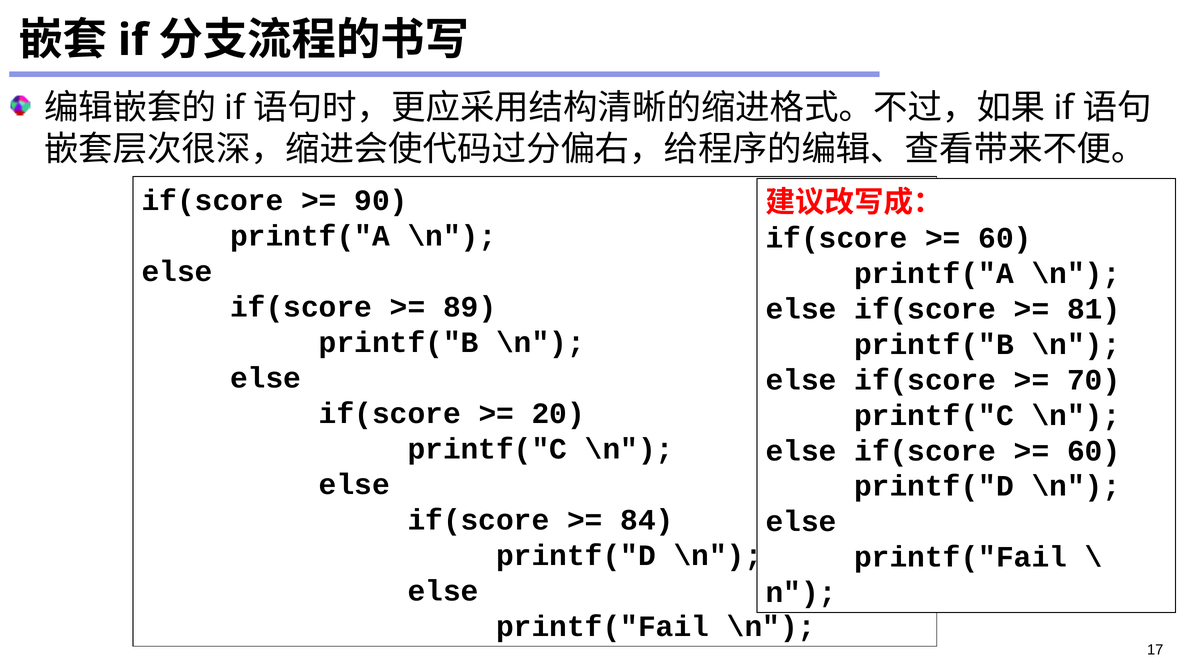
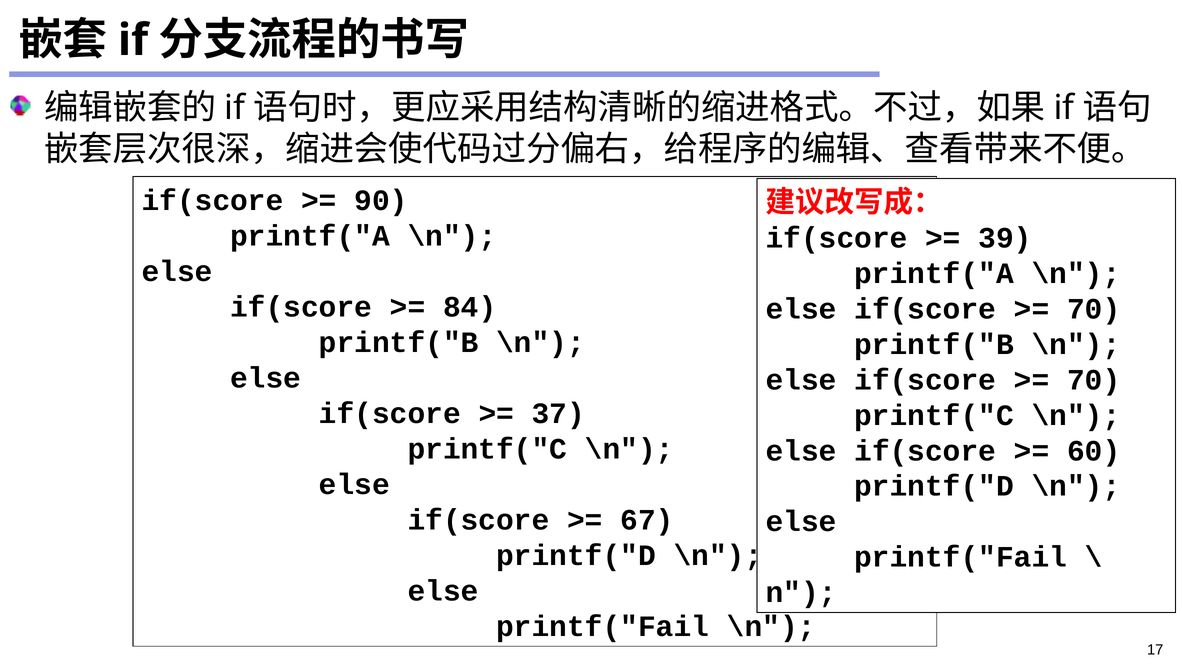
60: 60 -> 39 (1005, 238)
89: 89 -> 84 (470, 307)
81: 81 -> 70 (1094, 309)
20: 20 -> 37 (558, 413)
84: 84 -> 67 (647, 520)
